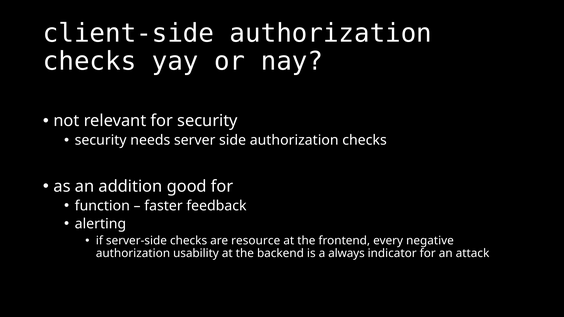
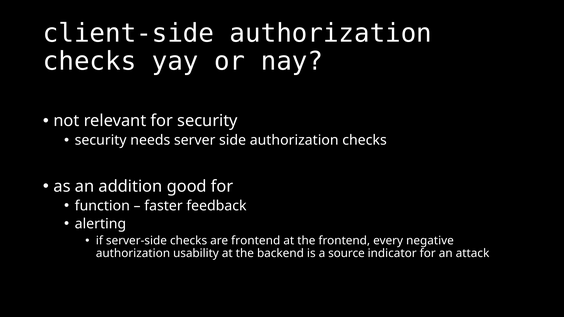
are resource: resource -> frontend (256, 241)
always: always -> source (346, 254)
